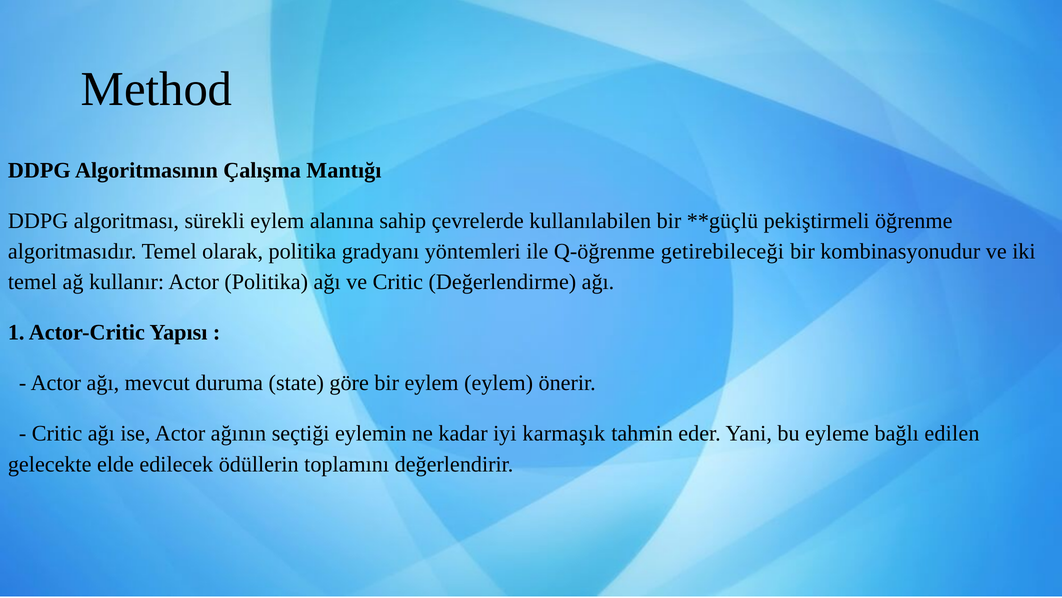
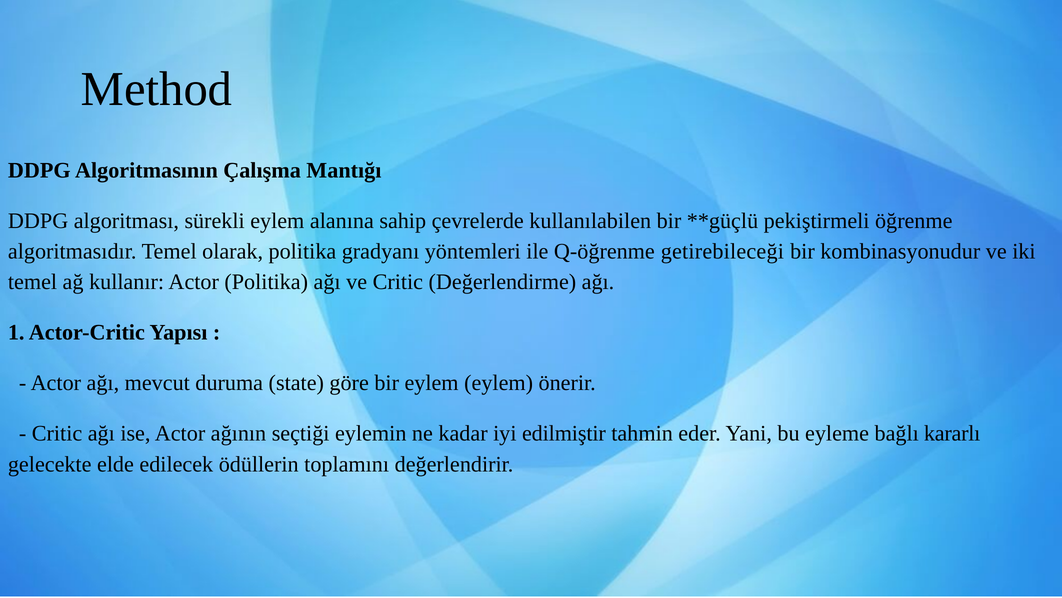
karmaşık: karmaşık -> edilmiştir (564, 433)
edilen: edilen -> kararlı (952, 433)
